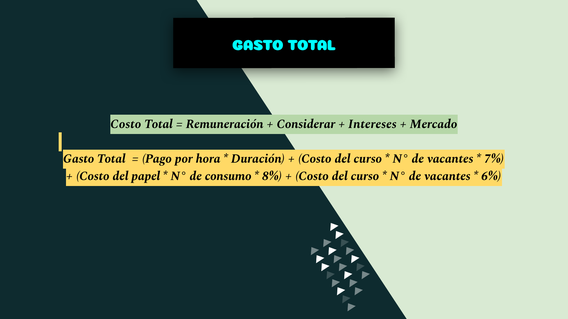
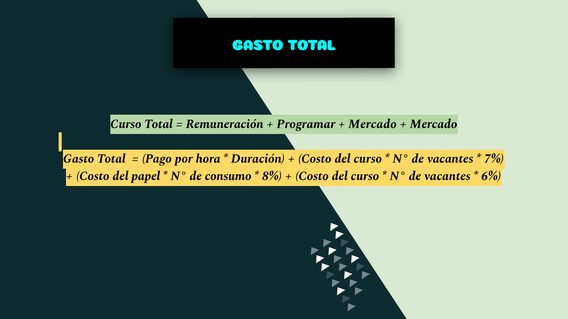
Costo: Costo -> Curso (126, 124)
Considerar: Considerar -> Programar (306, 124)
Intereses: Intereses -> Mercado (373, 124)
